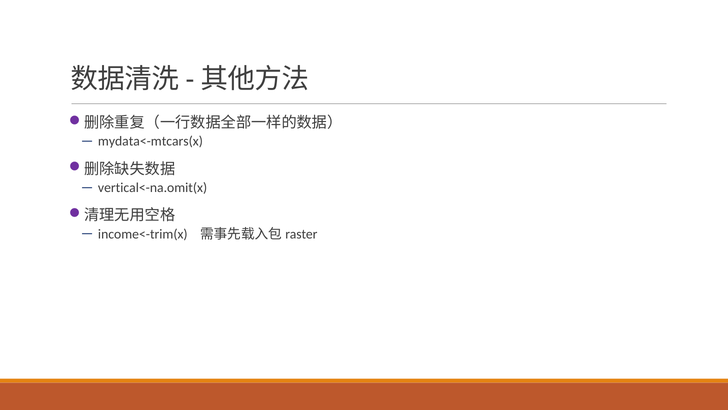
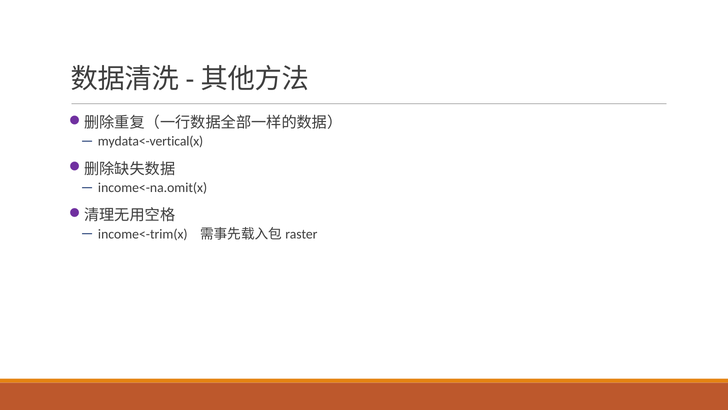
mydata<-mtcars(x: mydata<-mtcars(x -> mydata<-vertical(x (151, 141)
vertical<-na.omit(x: vertical<-na.omit(x -> income<-na.omit(x (153, 187)
